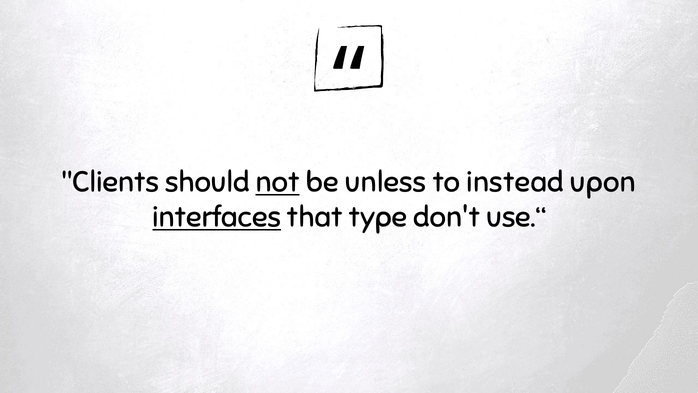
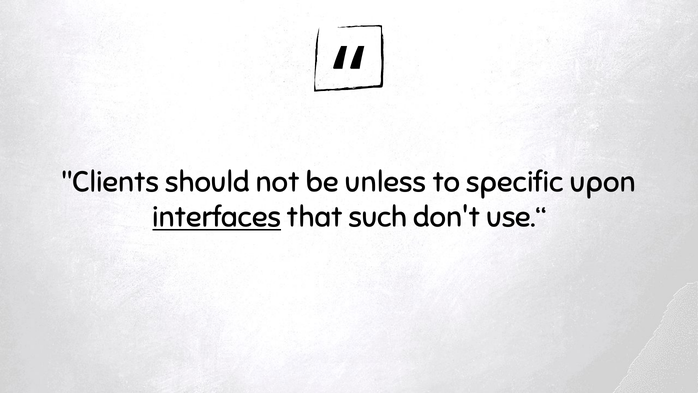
not underline: present -> none (278, 182)
instead: instead -> specific (515, 182)
type: type -> such (378, 217)
